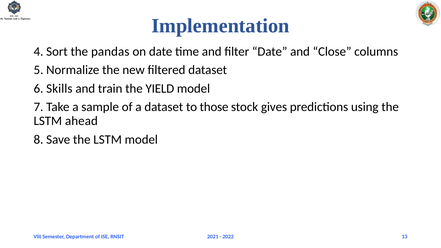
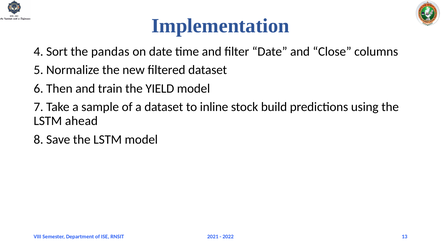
Skills: Skills -> Then (59, 89)
those: those -> inline (214, 107)
gives: gives -> build (274, 107)
